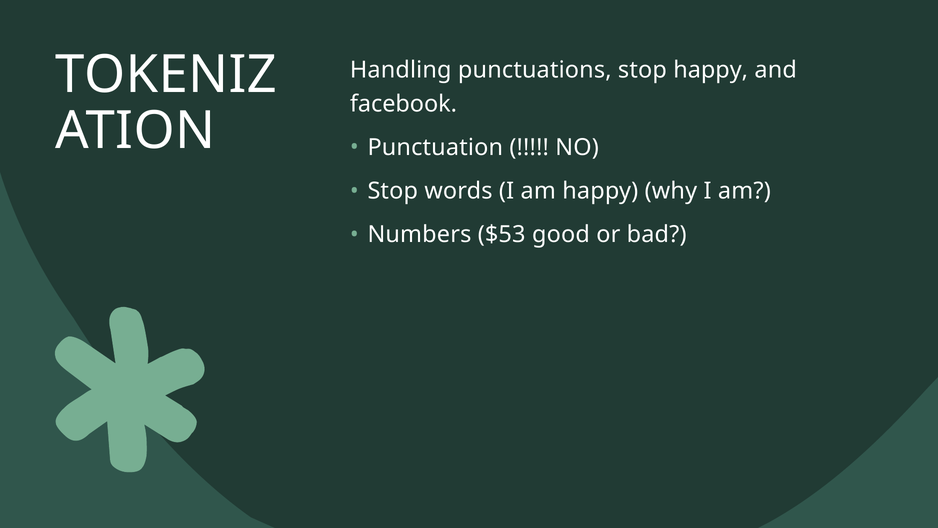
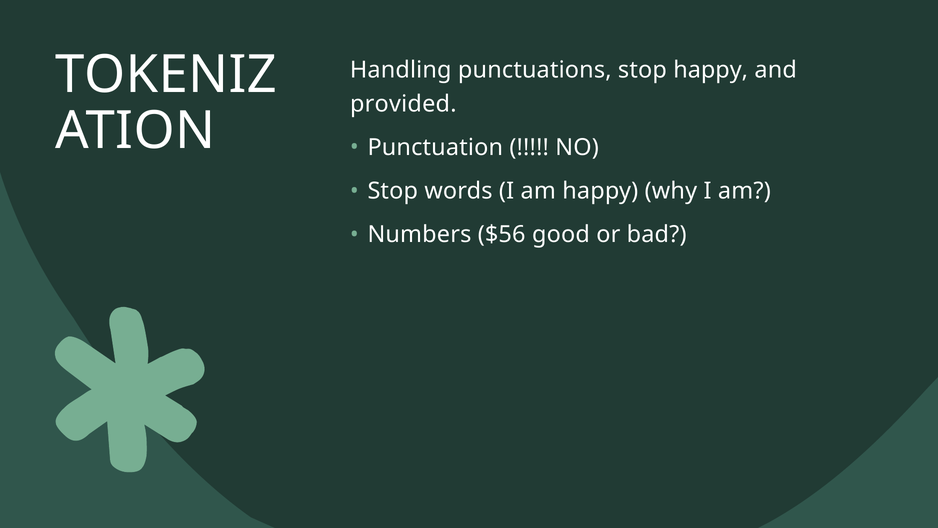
facebook: facebook -> provided (403, 104)
$53: $53 -> $56 (502, 234)
